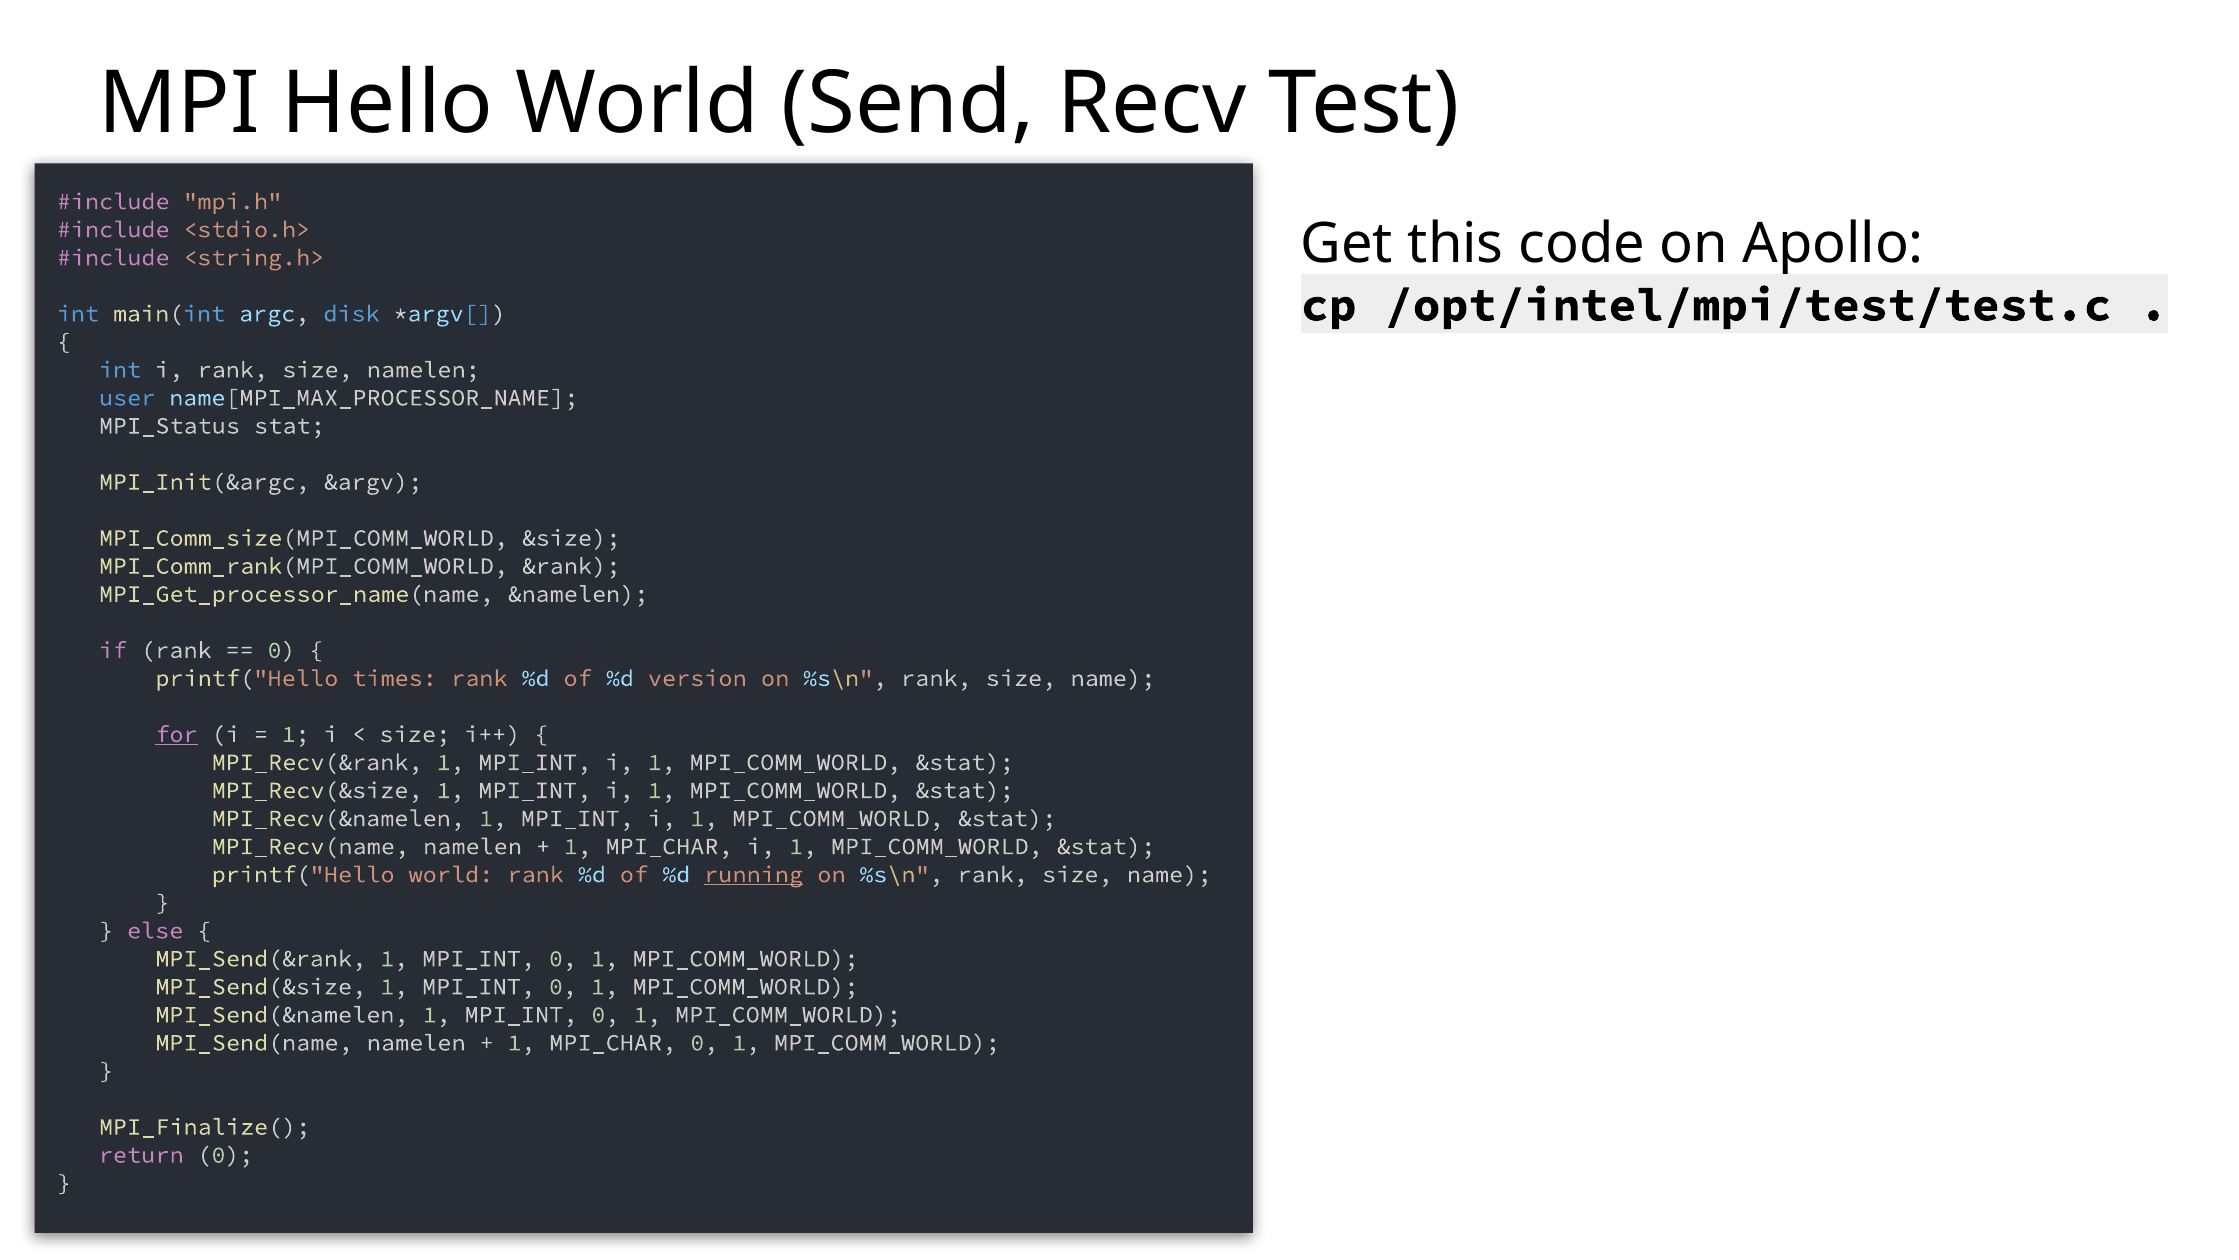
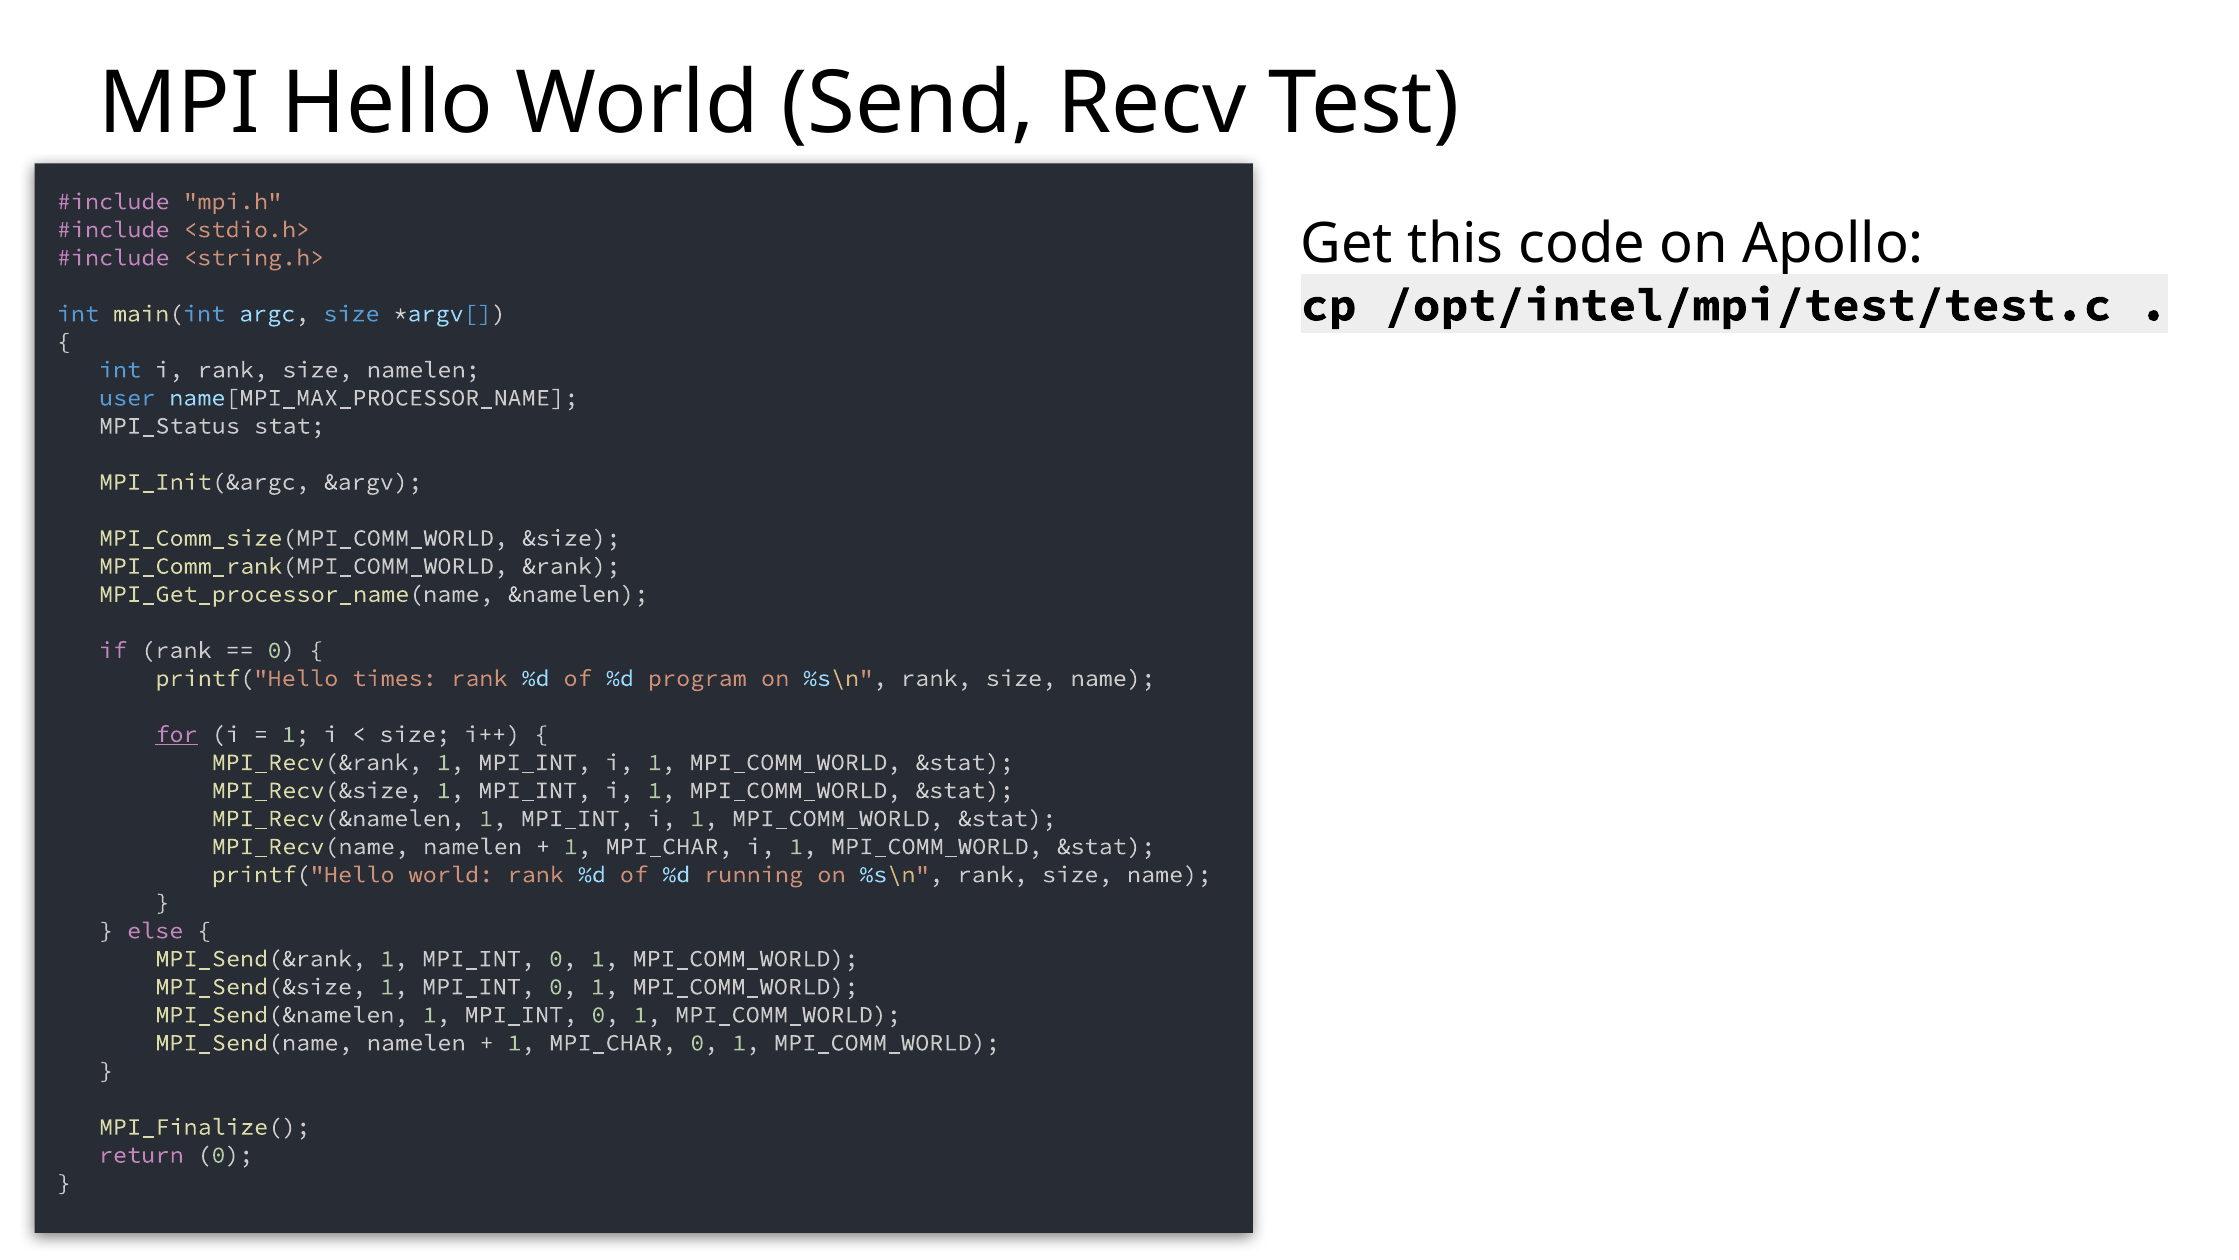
argc disk: disk -> size (351, 314)
version: version -> program (697, 678)
running underline: present -> none (754, 874)
